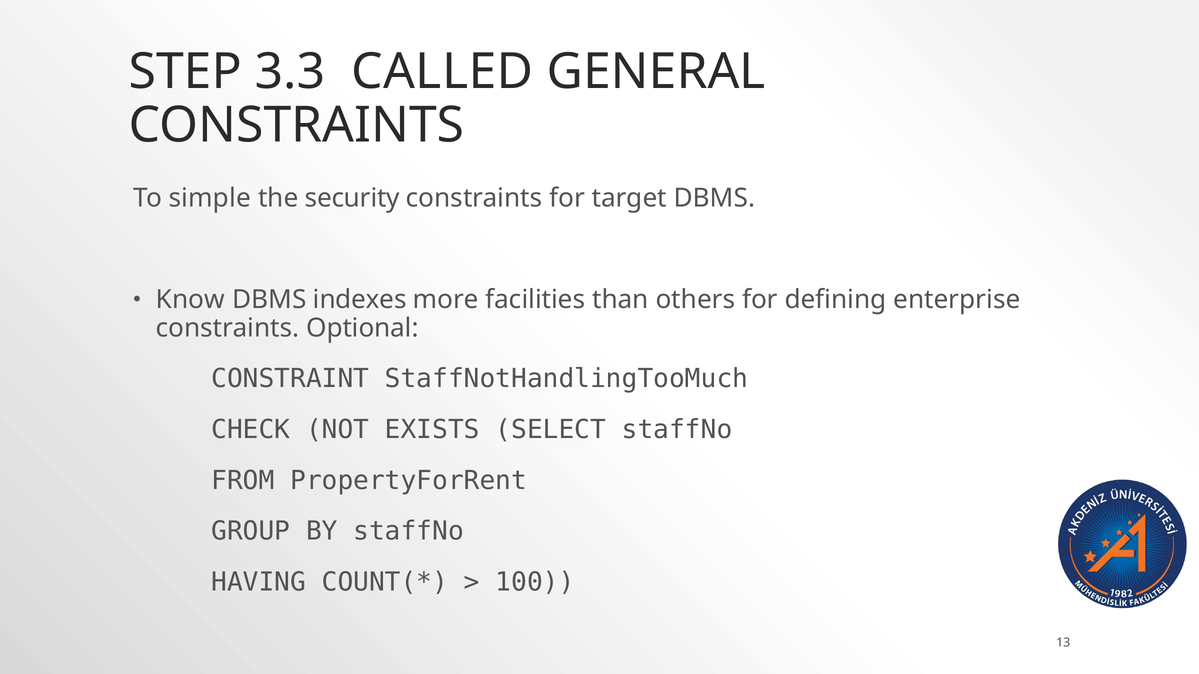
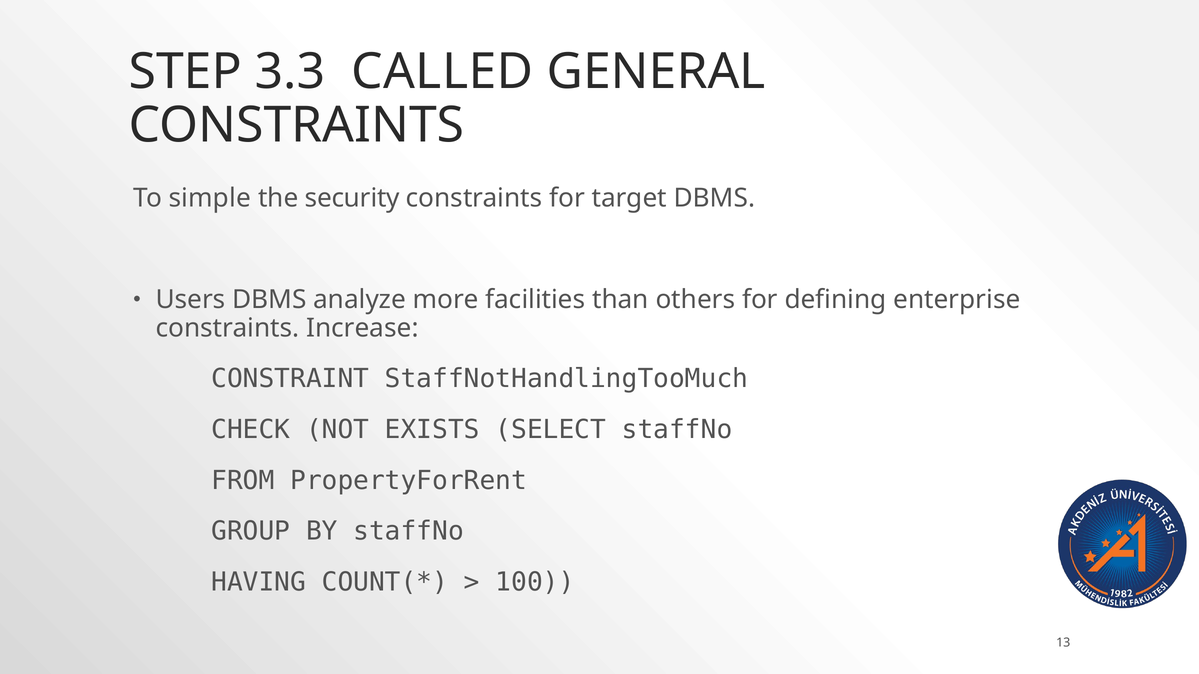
Know: Know -> Users (191, 300)
indexes: indexes -> analyze (360, 300)
Optional: Optional -> Increase (362, 328)
